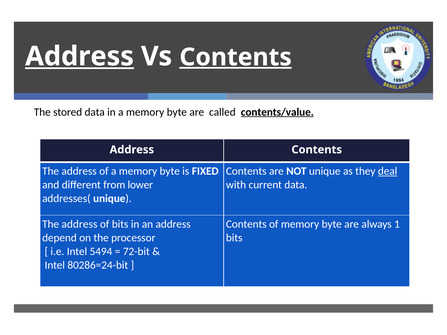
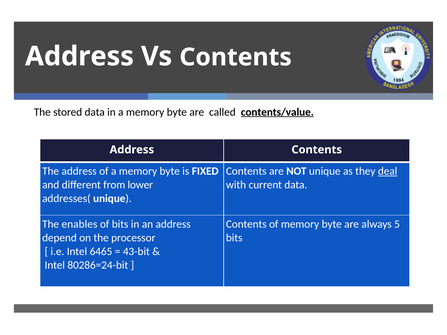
Address underline: present -> none (79, 56)
Contents underline: present -> none (236, 57)
address: address -> enables (79, 224)
1: 1 -> 5 (397, 224)
5494: 5494 -> 6465 (101, 252)
72-bit: 72-bit -> 43-bit (136, 252)
